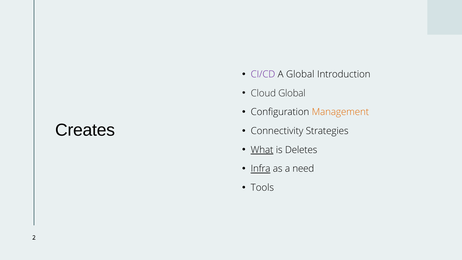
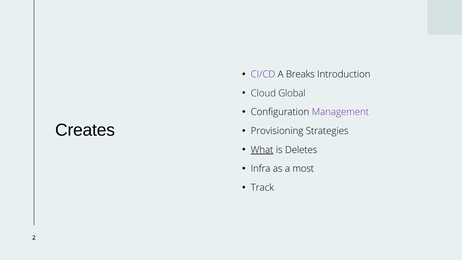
A Global: Global -> Breaks (300, 74)
Management colour: orange -> purple (340, 112)
Connectivity: Connectivity -> Provisioning (277, 131)
Infra underline: present -> none (261, 169)
need: need -> most (303, 169)
Tools: Tools -> Track (262, 188)
